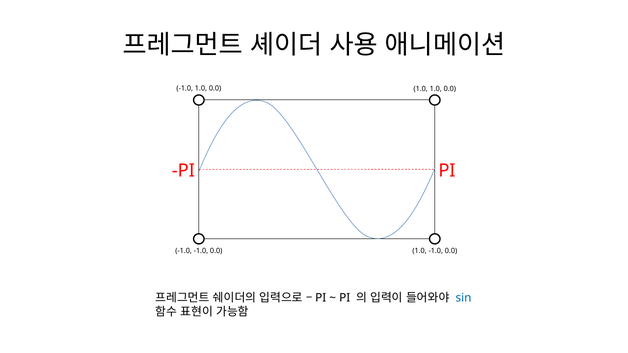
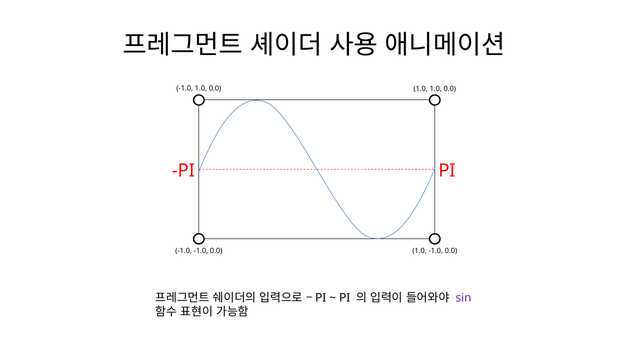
sin colour: blue -> purple (464, 298)
